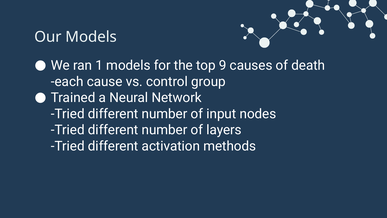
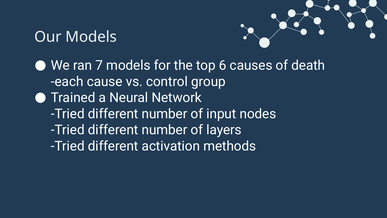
1: 1 -> 7 (99, 65)
9: 9 -> 6 (223, 65)
